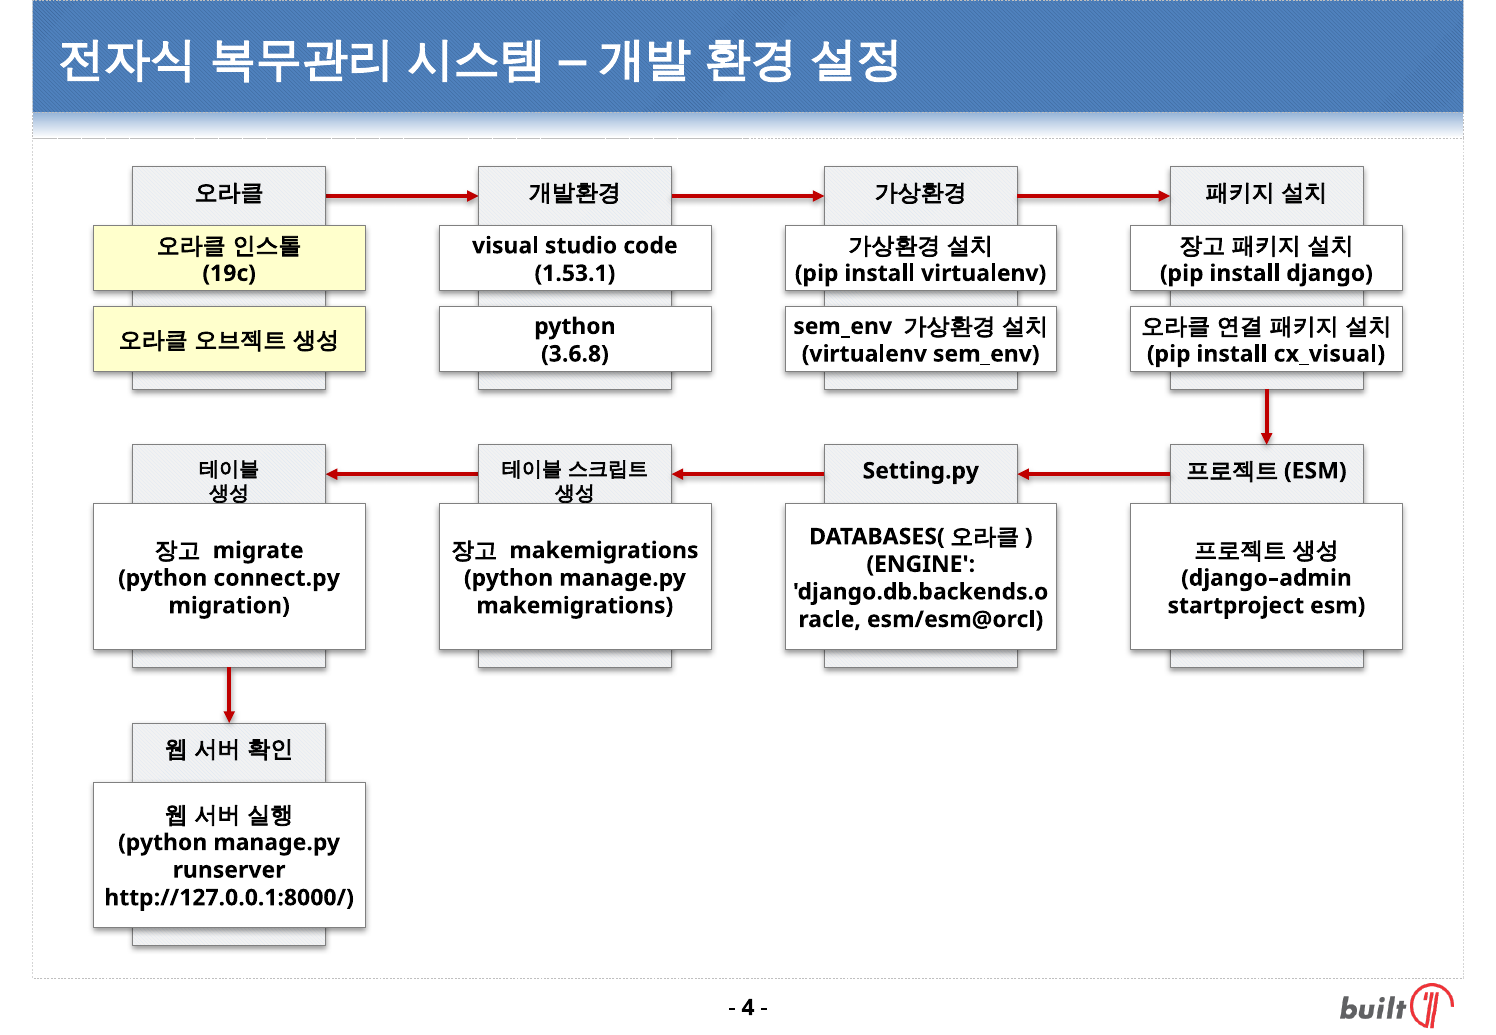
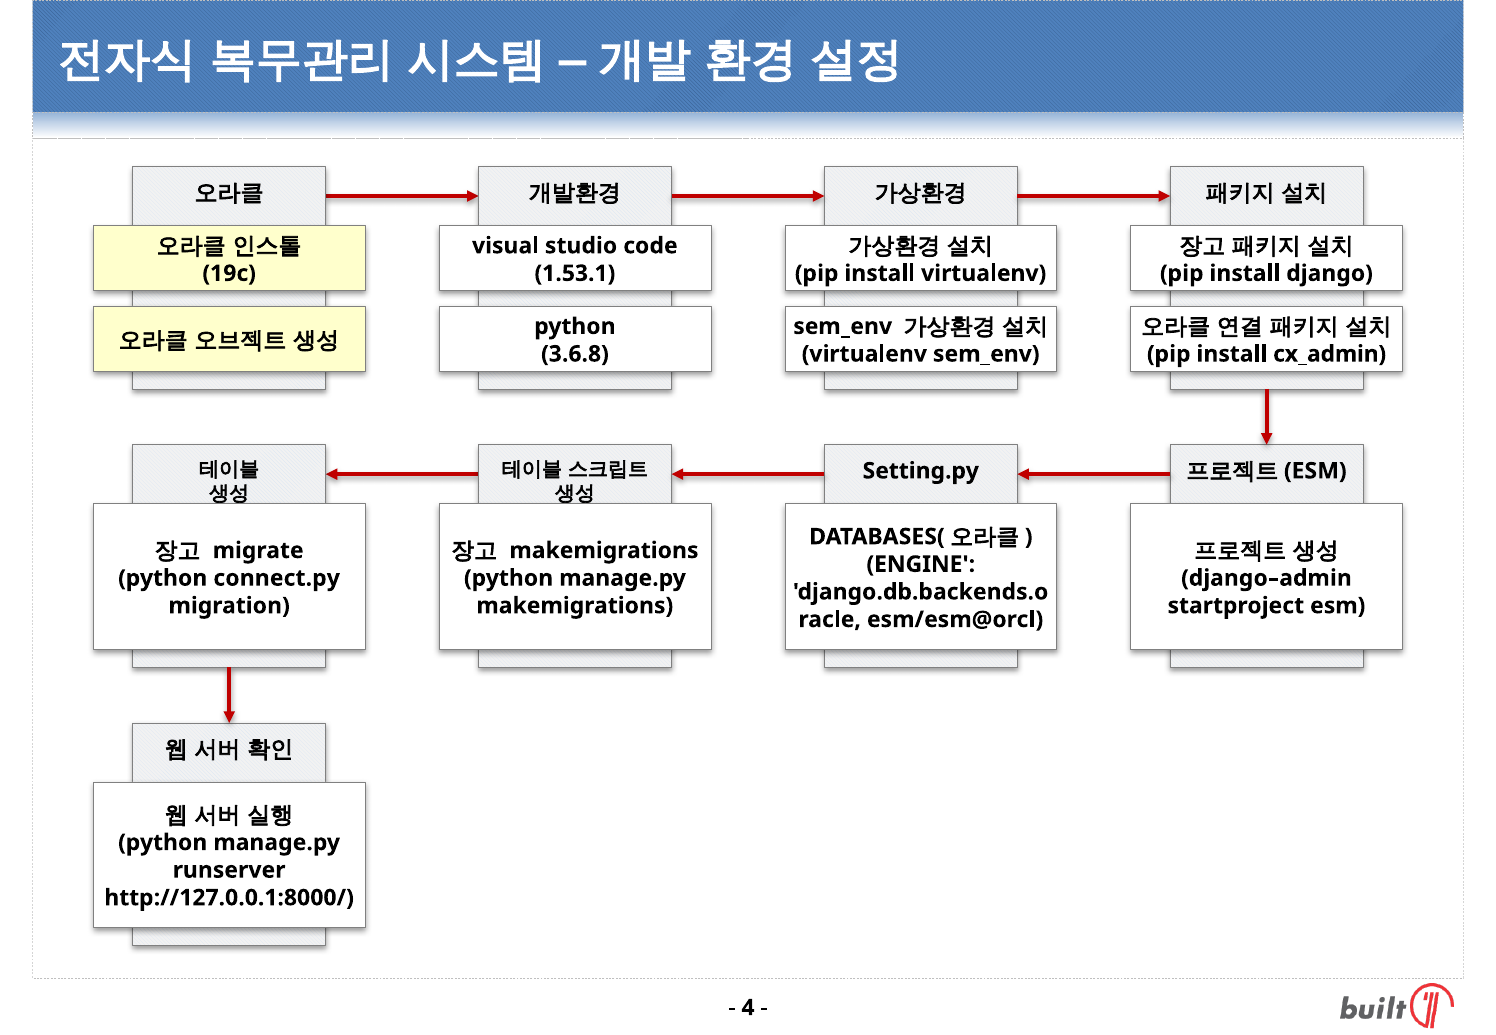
cx_visual: cx_visual -> cx_admin (1330, 354)
